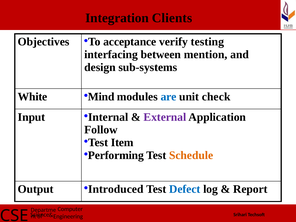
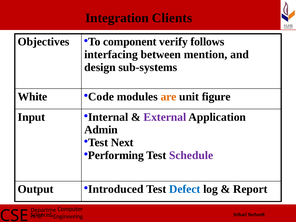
acceptance: acceptance -> component (130, 42)
testing: testing -> follows (207, 42)
Mind: Mind -> Code (101, 97)
are colour: blue -> orange (169, 97)
check: check -> figure (216, 97)
Follow: Follow -> Admin (101, 130)
Item: Item -> Next (122, 142)
Schedule colour: orange -> purple (191, 155)
